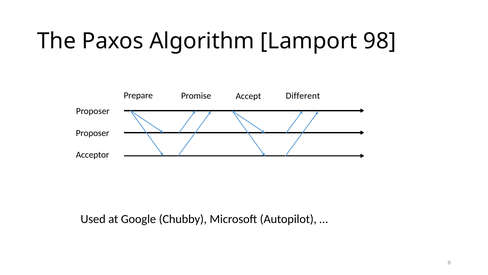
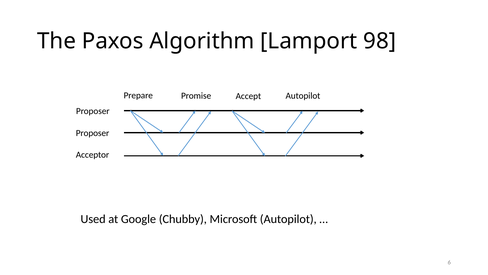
Accept Different: Different -> Autopilot (303, 96)
